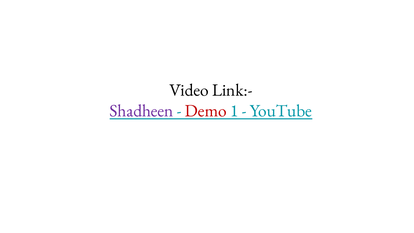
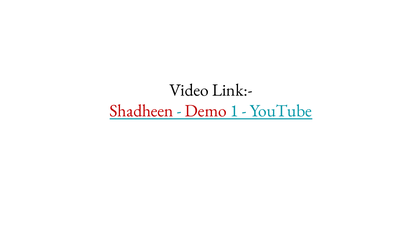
Shadheen colour: purple -> red (142, 111)
